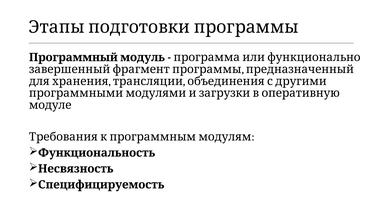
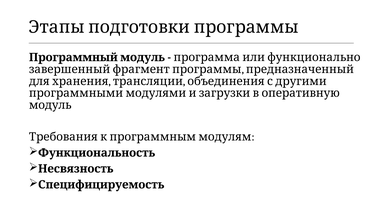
модуле: модуле -> модуль (50, 105)
